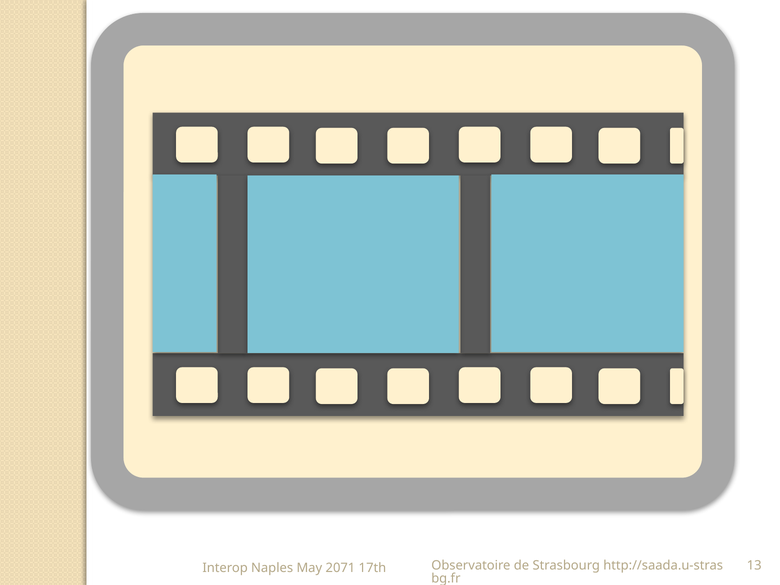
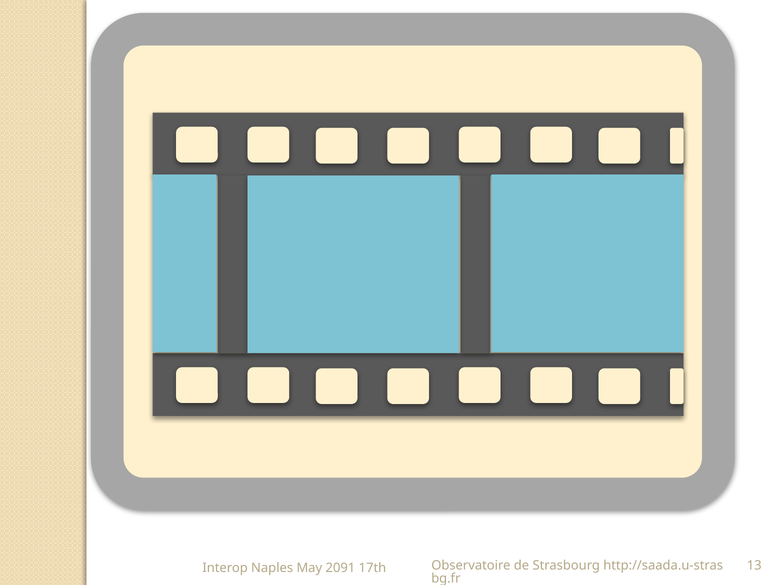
2071: 2071 -> 2091 (340, 568)
